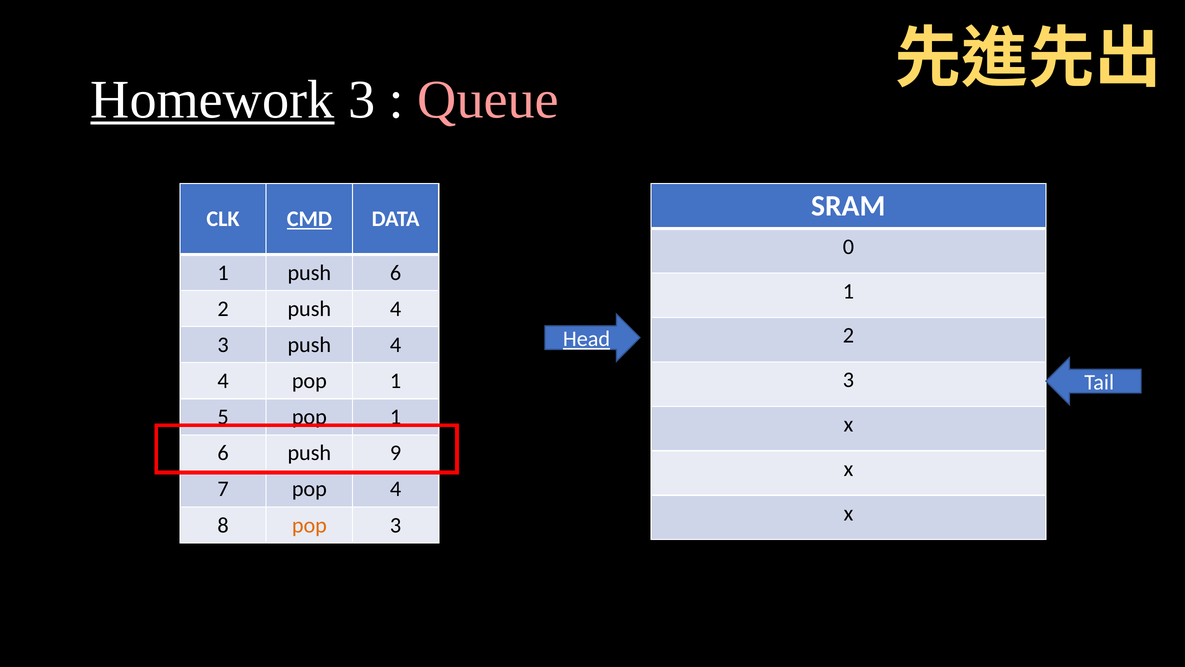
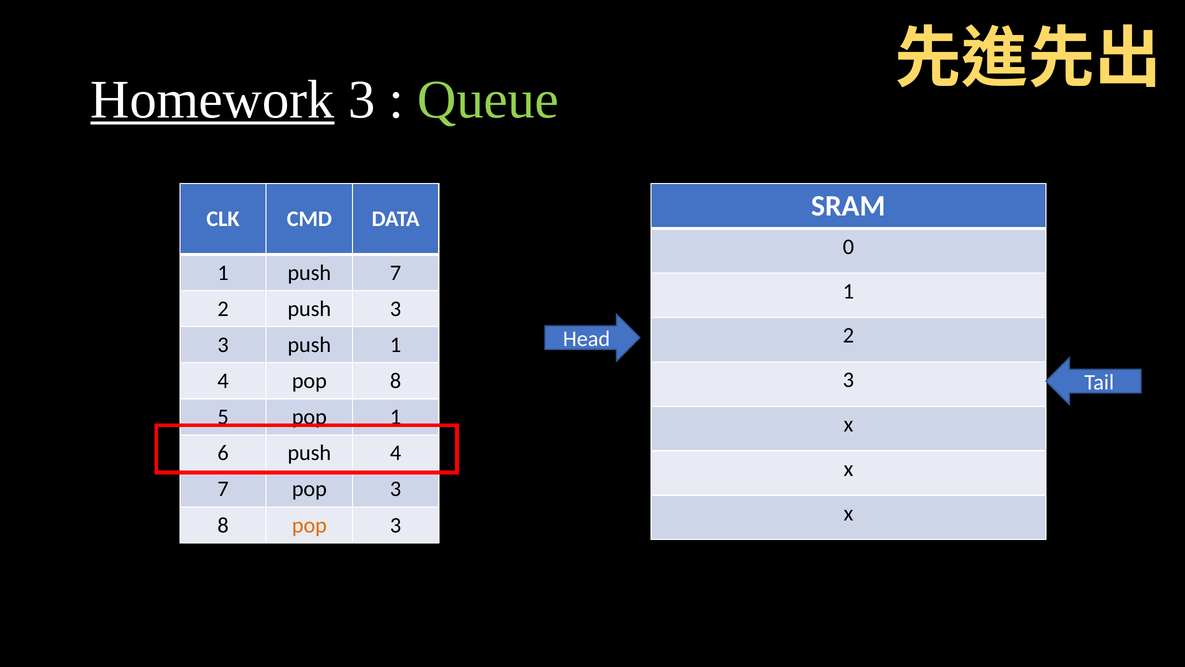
Queue colour: pink -> light green (488, 100)
CMD underline: present -> none (309, 219)
push 6: 6 -> 7 (396, 273)
2 push 4: 4 -> 3 (396, 309)
Head underline: present -> none (587, 339)
3 push 4: 4 -> 1 (396, 345)
4 pop 1: 1 -> 8 (396, 381)
push 9: 9 -> 4 (396, 453)
7 pop 4: 4 -> 3 (396, 489)
